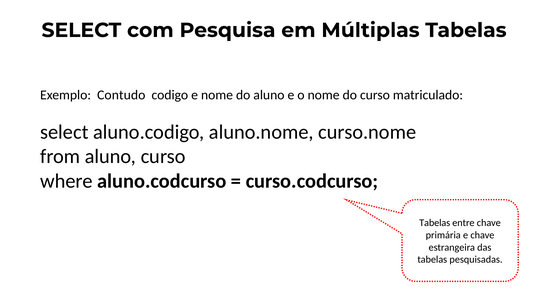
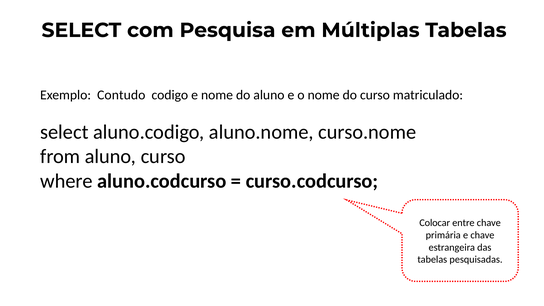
Tabelas: Tabelas -> Colocar (435, 223)
